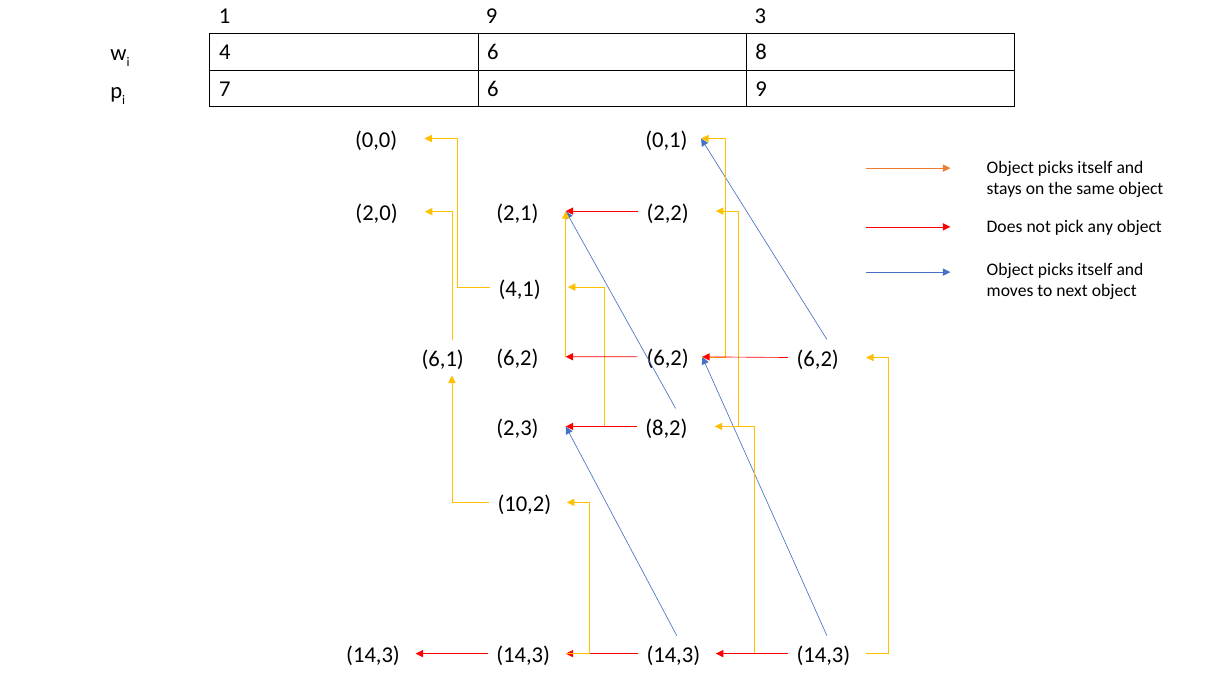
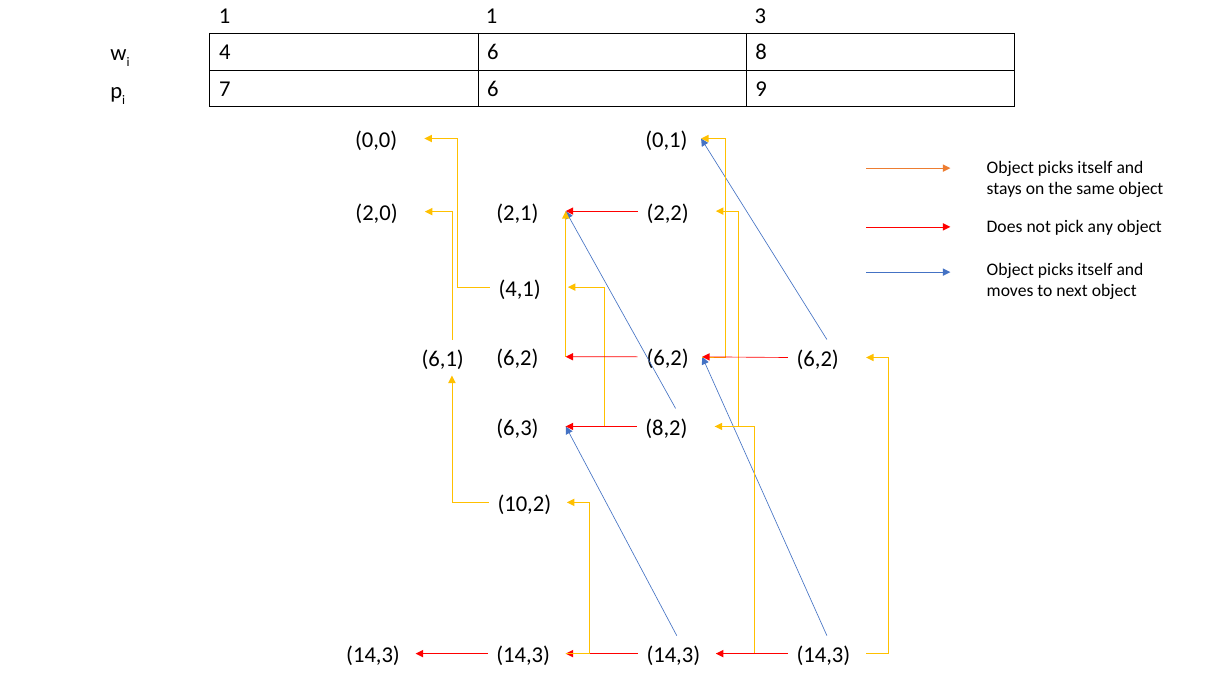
1 9: 9 -> 1 (492, 16)
2,3: 2,3 -> 6,3 (517, 428)
